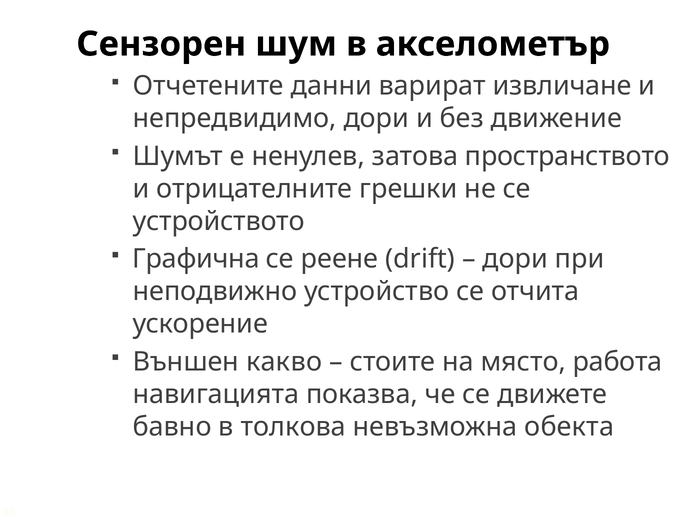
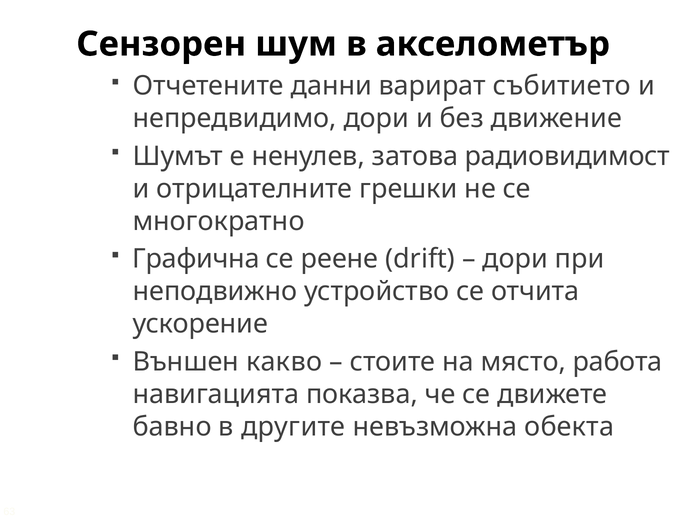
извличане: извличане -> събитието (562, 86)
пространството: пространството -> радиовидимост (567, 156)
устройството: устройството -> многократно (219, 221)
толкова: толкова -> другите (293, 426)
